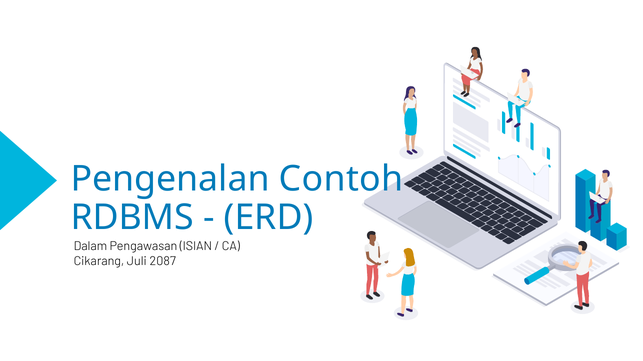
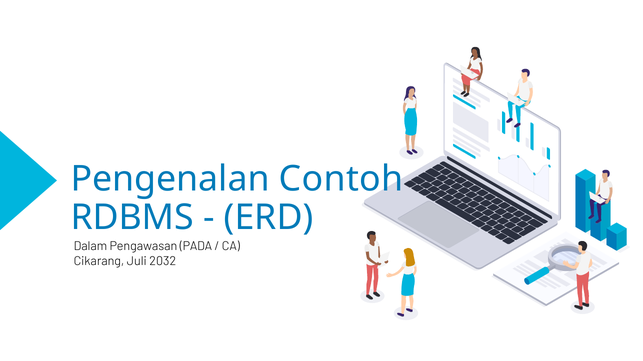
ISIAN: ISIAN -> PADA (196, 246)
2087: 2087 -> 2032 (163, 261)
